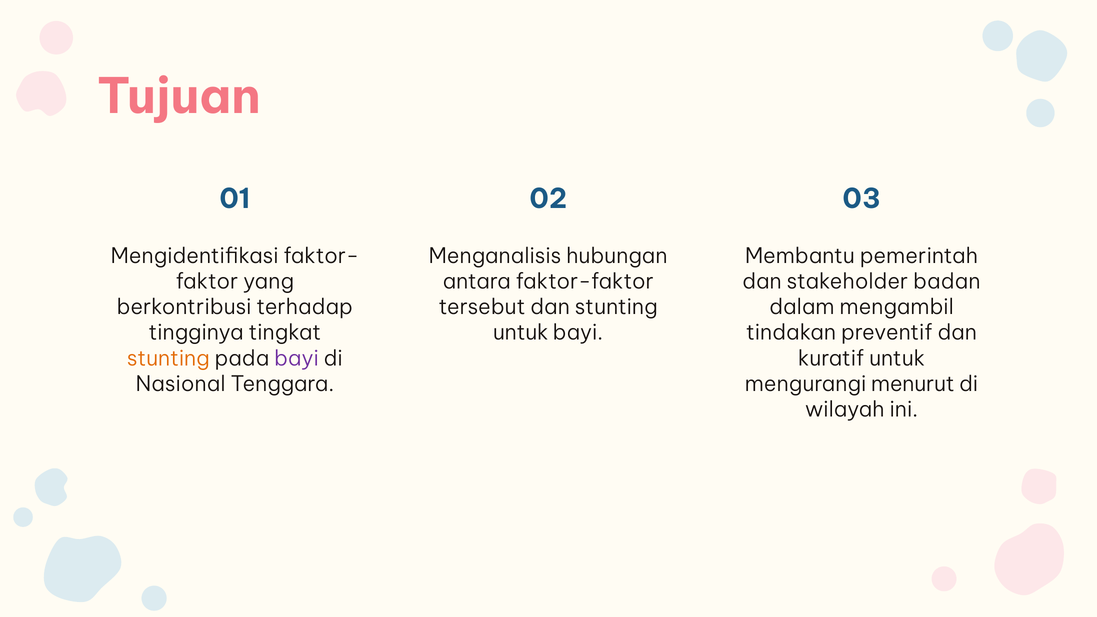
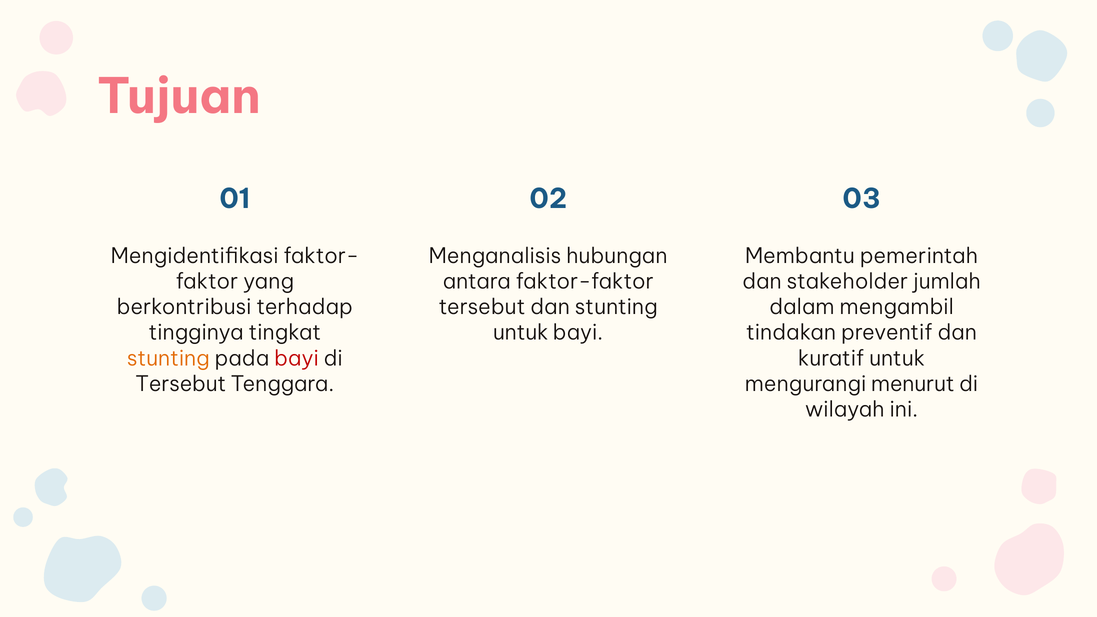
badan: badan -> jumlah (947, 282)
bayi colour: purple -> red (297, 359)
Nasional: Nasional -> Tersebut (181, 384)
